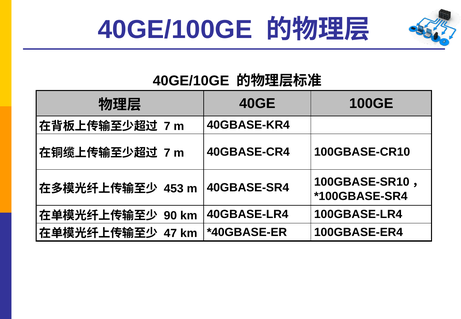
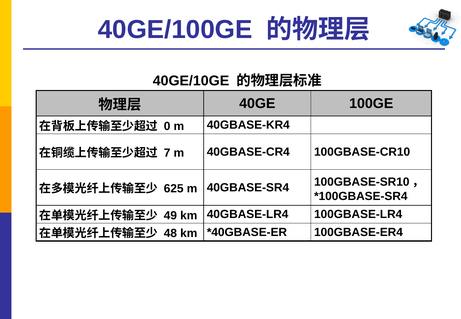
7: 7 -> 0 (167, 126)
453: 453 -> 625 (174, 189)
90: 90 -> 49 (170, 216)
47: 47 -> 48 (170, 233)
